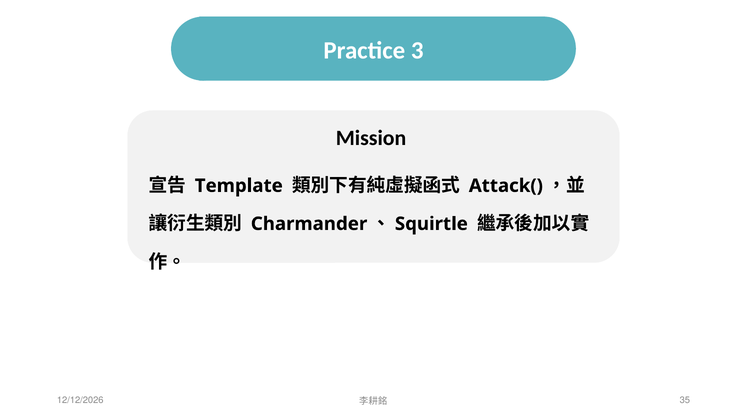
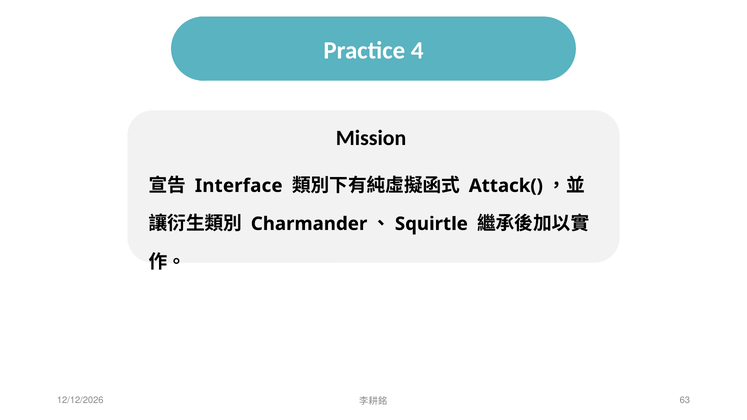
3: 3 -> 4 (417, 50)
Template: Template -> Interface (239, 186)
35: 35 -> 63 (685, 400)
